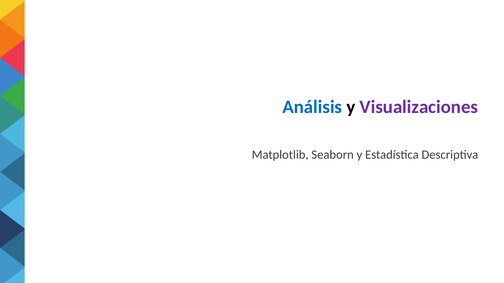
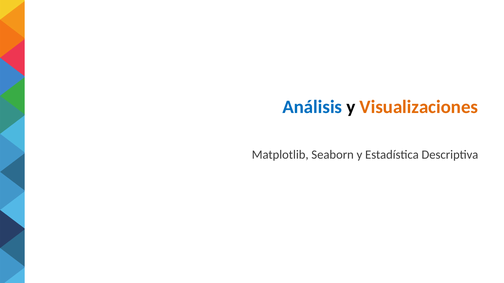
Visualizaciones colour: purple -> orange (419, 107)
